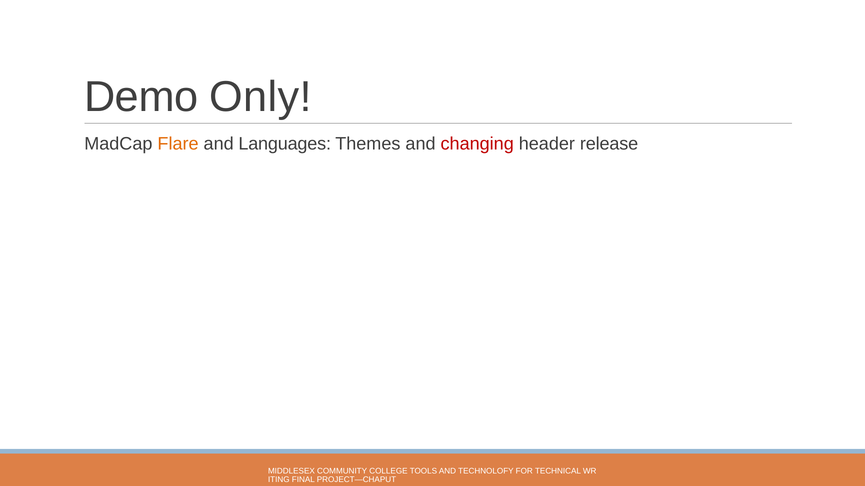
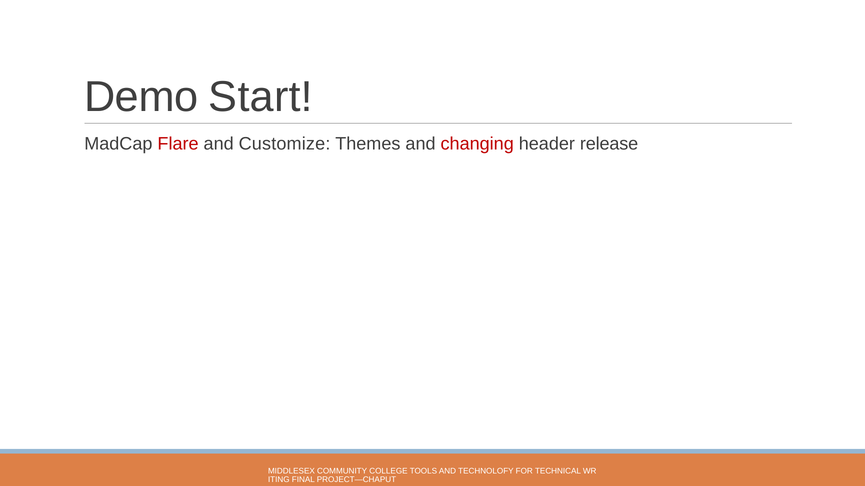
Only: Only -> Start (261, 97)
Flare colour: orange -> red (178, 144)
Languages: Languages -> Customize (285, 144)
